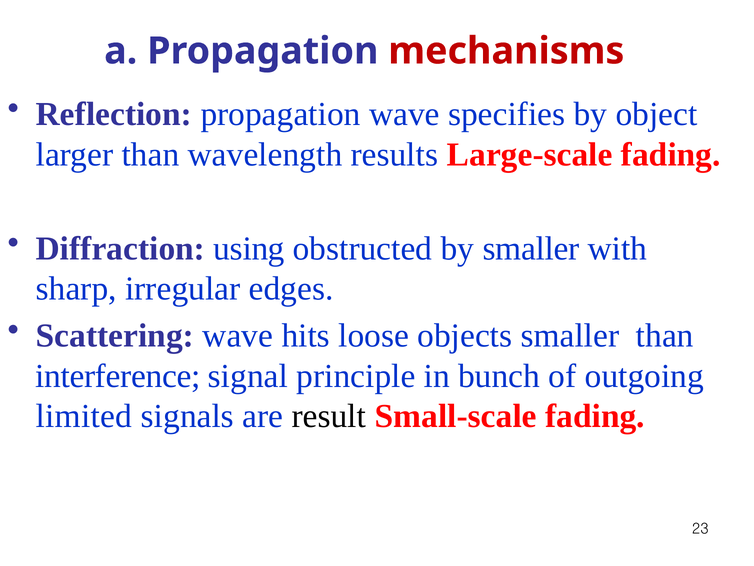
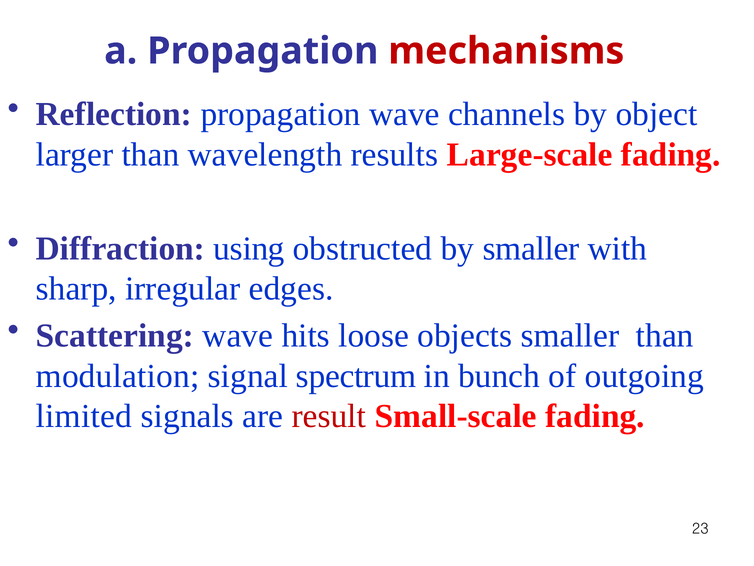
specifies: specifies -> channels (507, 114)
interference: interference -> modulation (118, 376)
principle: principle -> spectrum (356, 376)
result colour: black -> red (329, 416)
